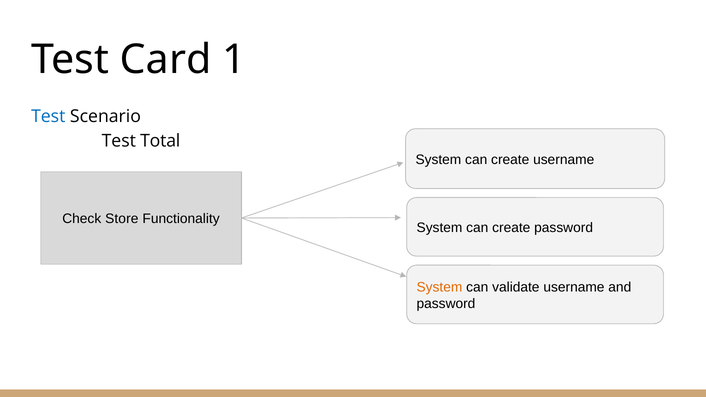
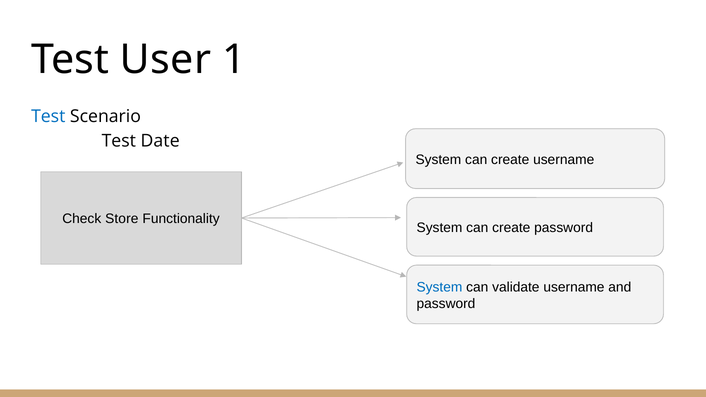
Card: Card -> User (165, 60)
Total: Total -> Date (160, 141)
System colour: orange -> blue (439, 287)
